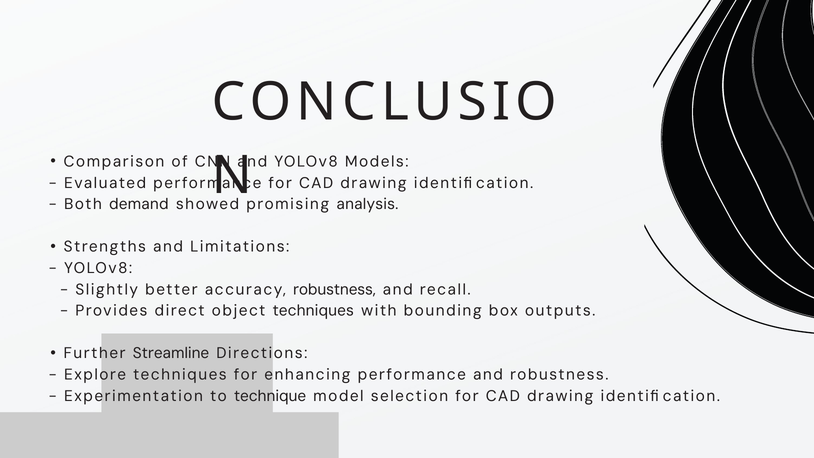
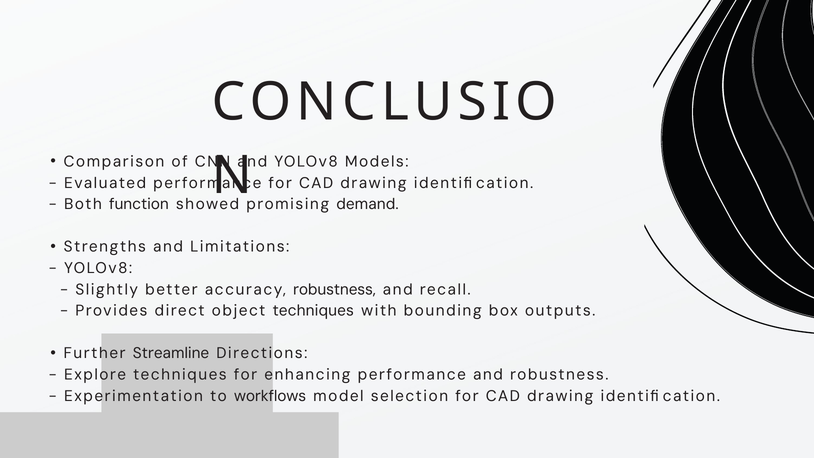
demand: demand -> function (139, 204)
analysis: analysis -> demand (367, 204)
technique: technique -> workflows (270, 396)
